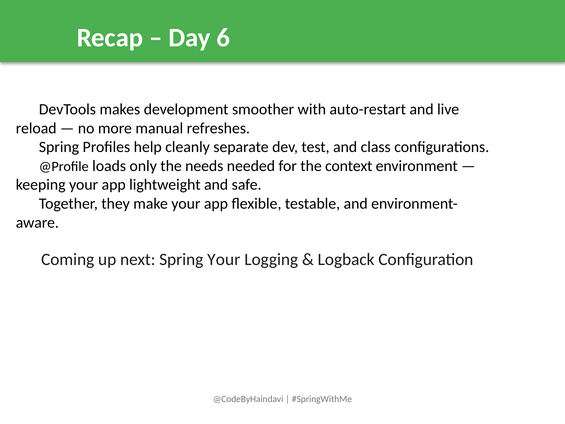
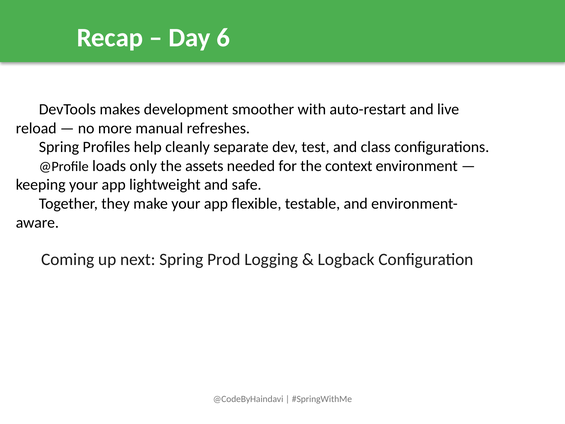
needs: needs -> assets (204, 166)
Spring Your: Your -> Prod (224, 259)
